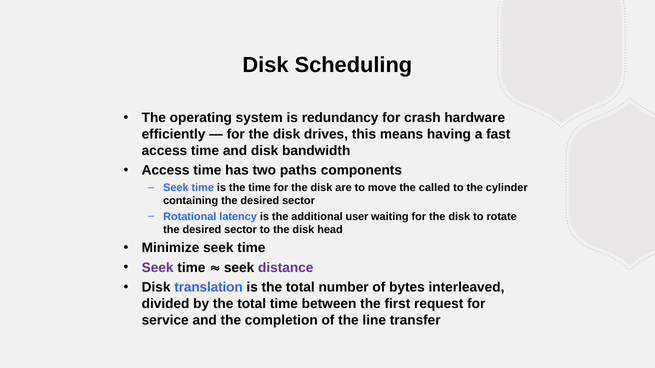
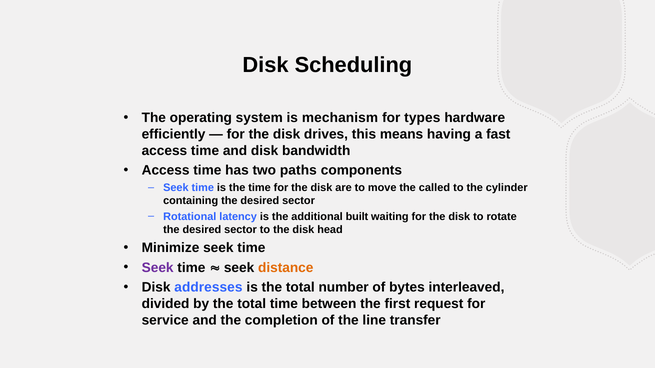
redundancy: redundancy -> mechanism (340, 118)
crash: crash -> types (422, 118)
user: user -> built (357, 217)
distance colour: purple -> orange (286, 268)
translation: translation -> addresses (208, 288)
